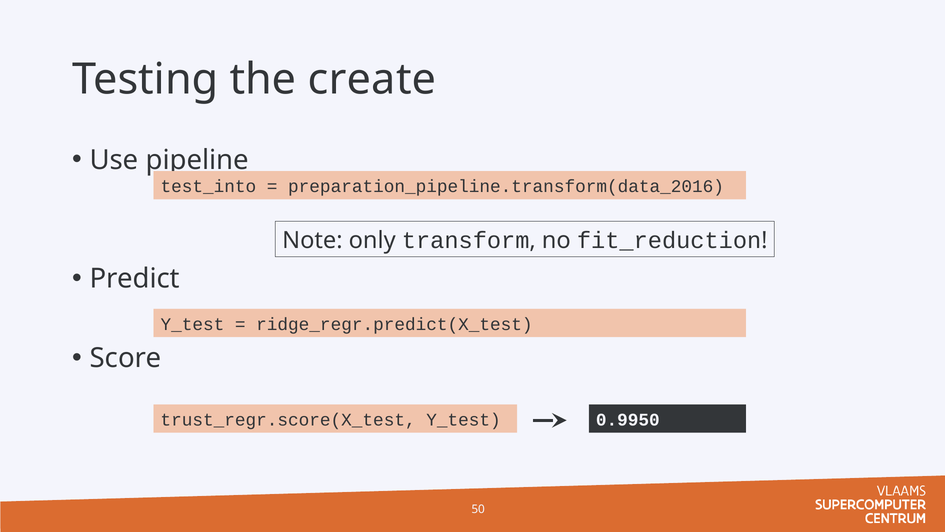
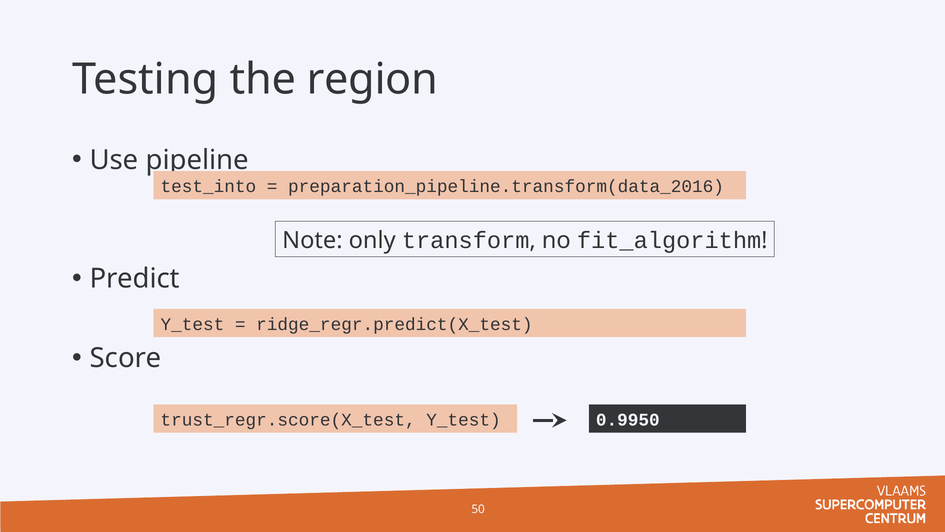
create: create -> region (372, 79)
fit_reduction: fit_reduction -> fit_algorithm (669, 240)
